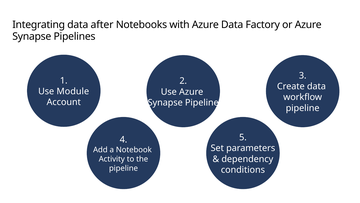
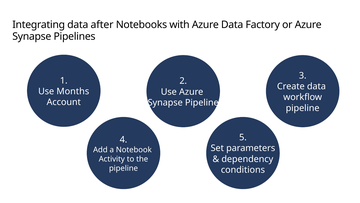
Module: Module -> Months (73, 91)
